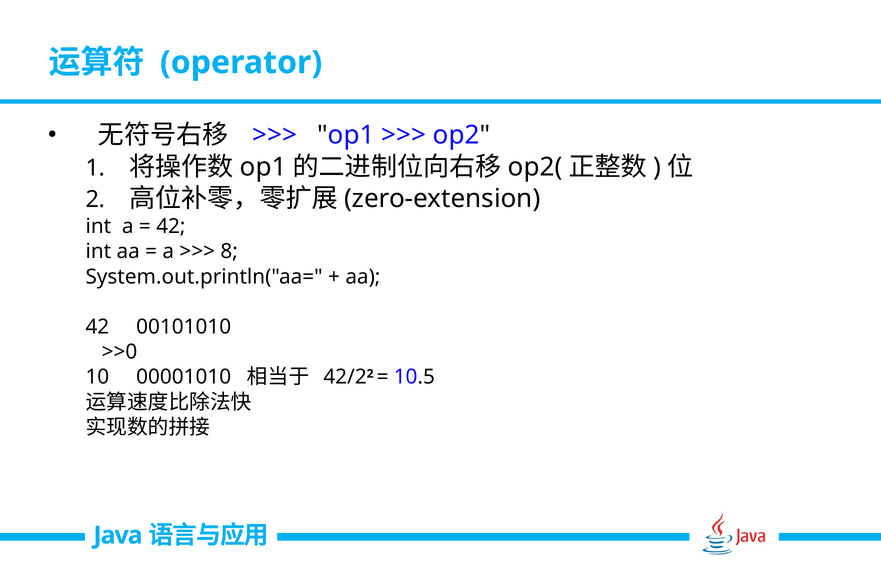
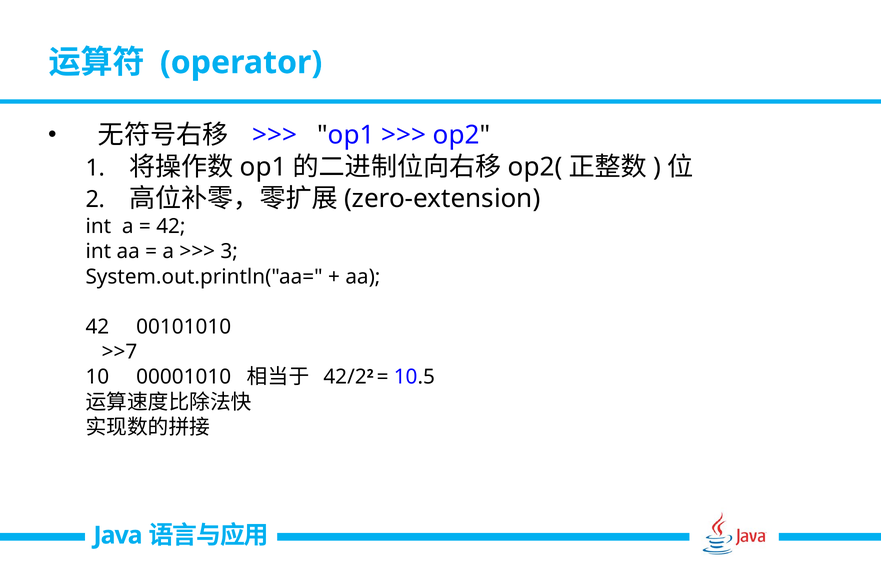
8: 8 -> 3 (229, 251)
>>0: >>0 -> >>7 (119, 352)
